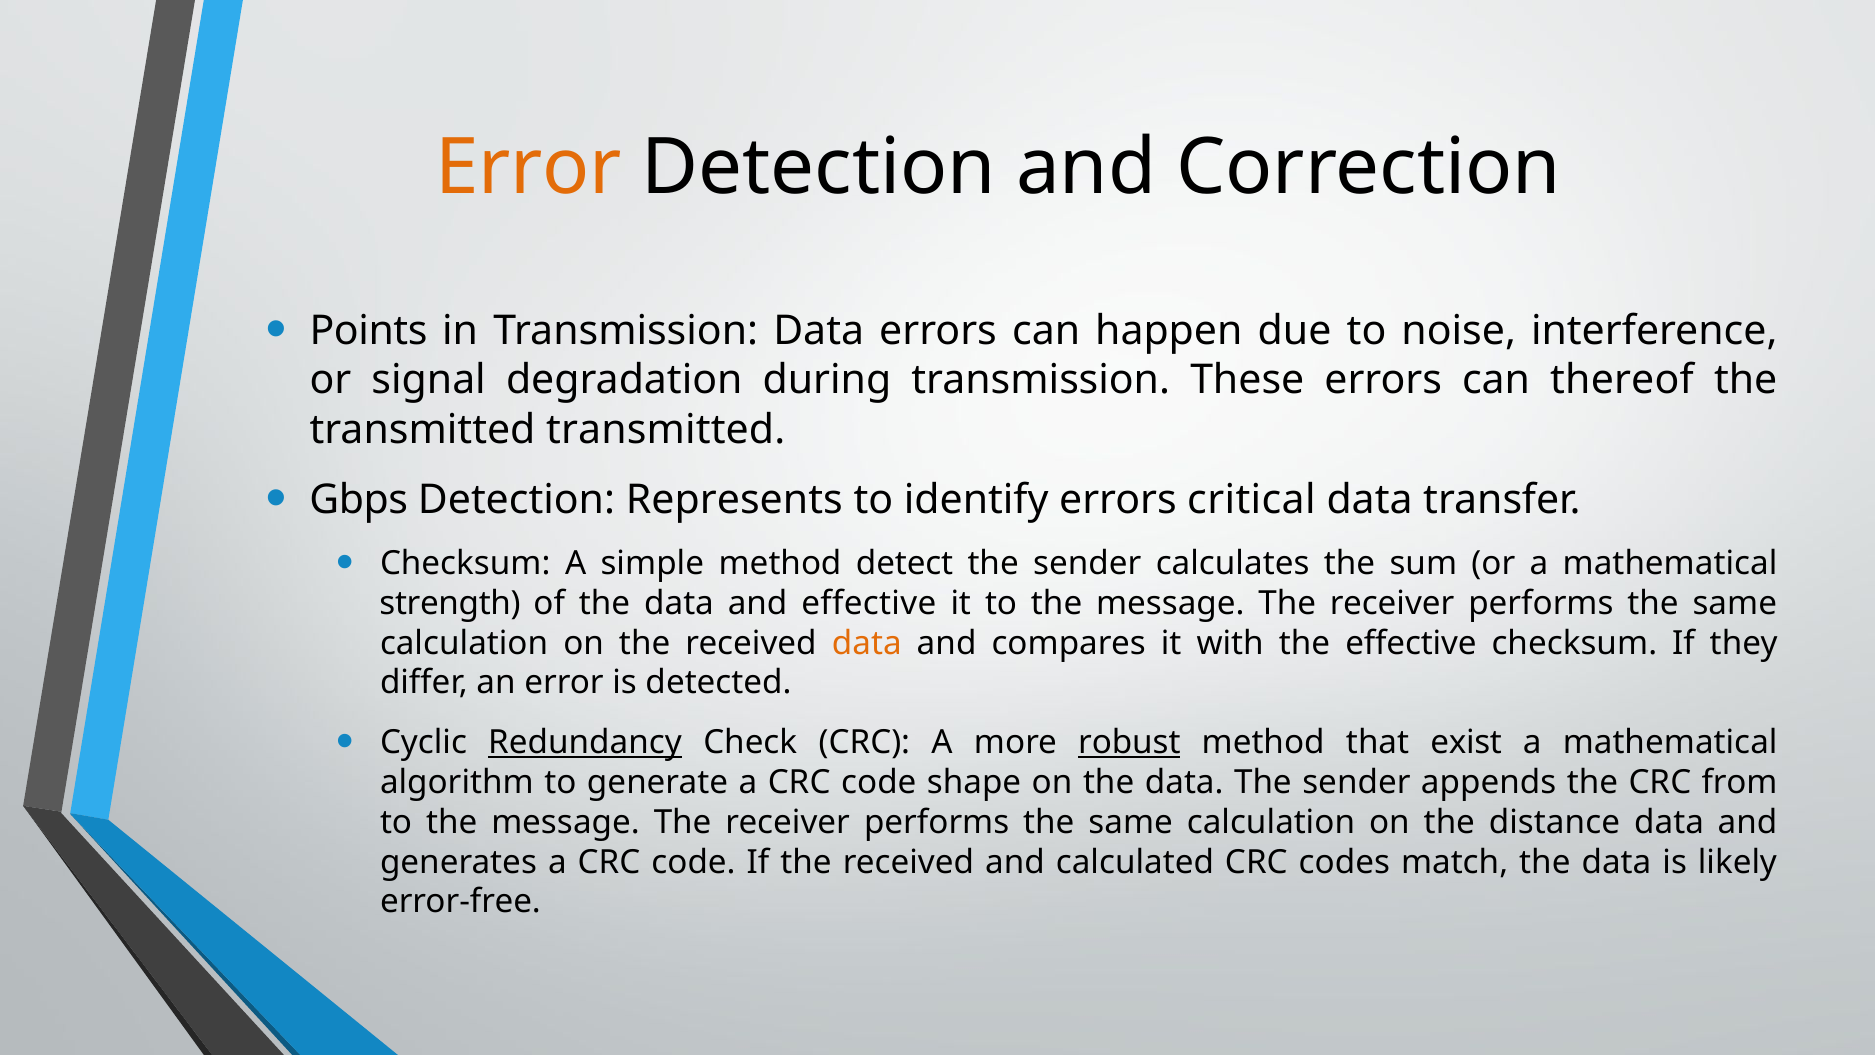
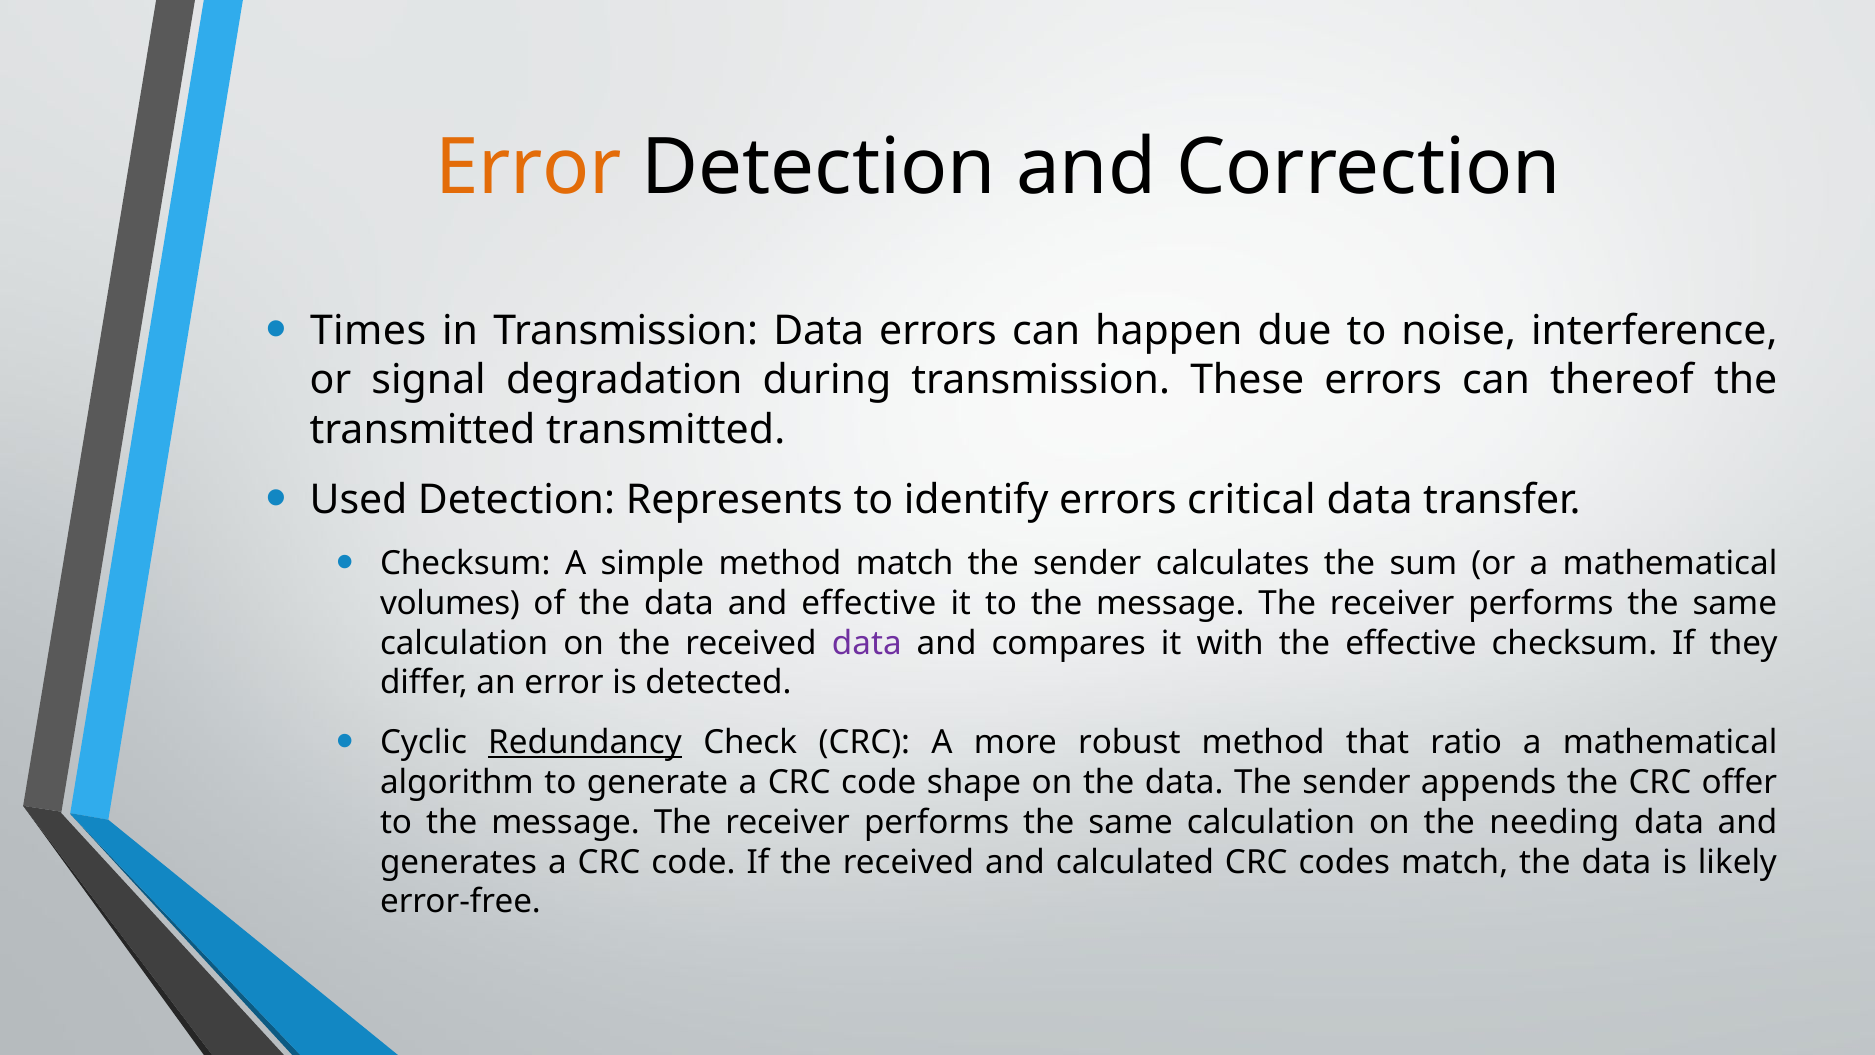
Points: Points -> Times (368, 331)
Gbps: Gbps -> Used (359, 500)
method detect: detect -> match (905, 563)
strength: strength -> volumes (450, 603)
data colour: orange -> purple (867, 643)
robust underline: present -> none (1129, 742)
exist: exist -> ratio (1466, 742)
from: from -> offer (1739, 782)
distance: distance -> needing (1554, 822)
